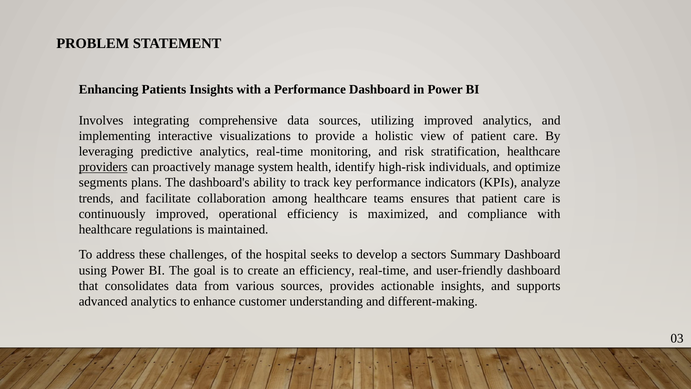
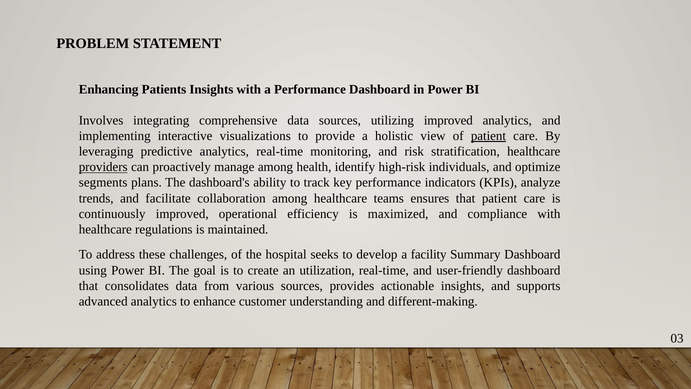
patient underline: none -> present (488, 136)
manage system: system -> among (275, 167)
sectors: sectors -> facility (429, 254)
an efficiency: efficiency -> utilization (327, 270)
